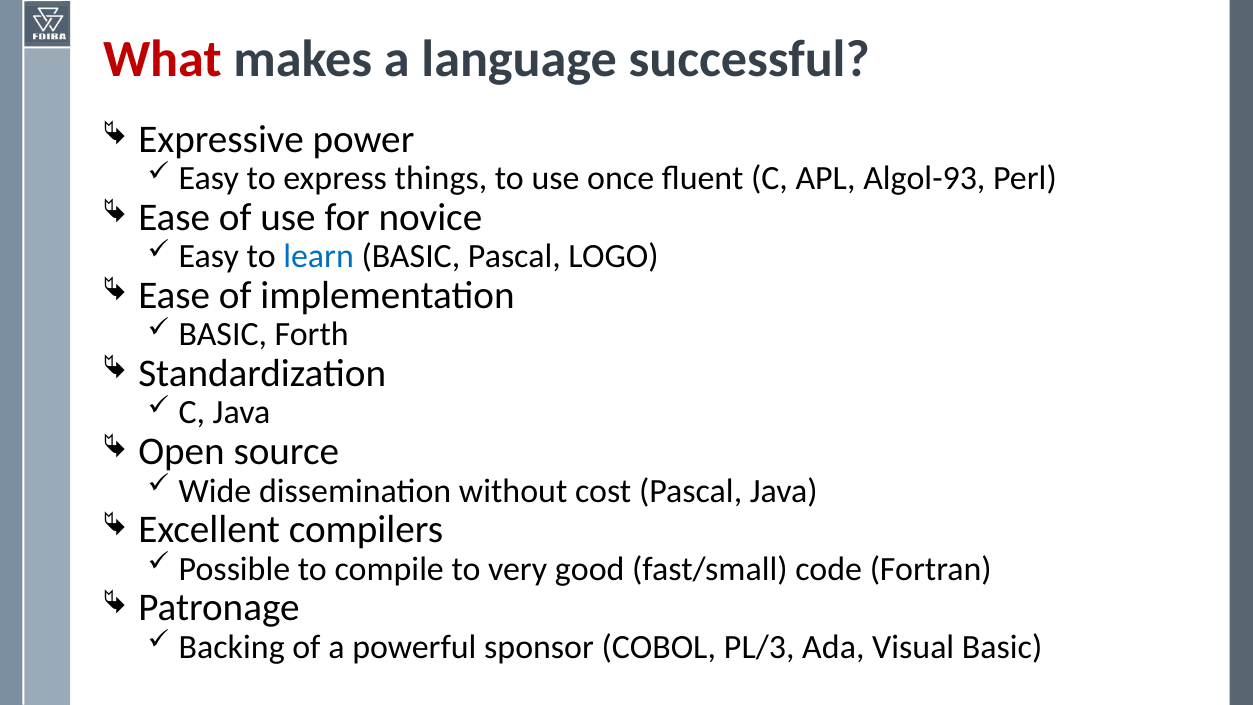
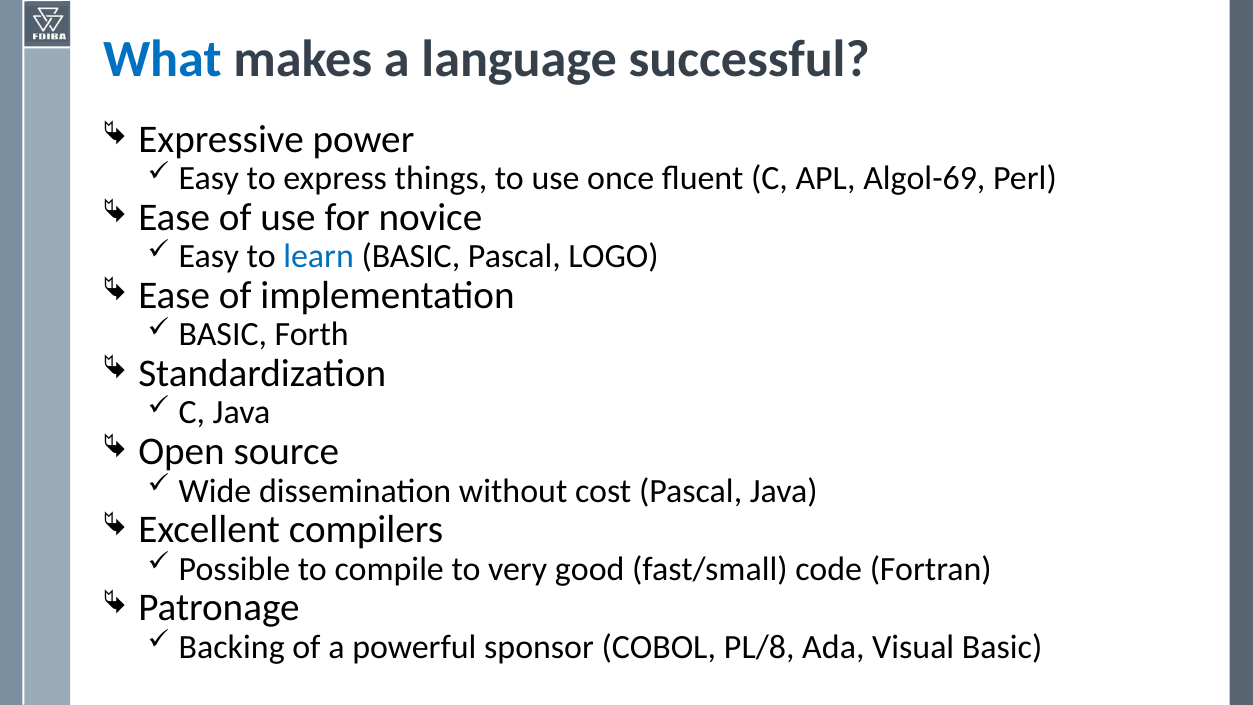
What colour: red -> blue (162, 59)
Algol-93: Algol-93 -> Algol-69 (924, 179)
PL/3: PL/3 -> PL/8 (759, 647)
